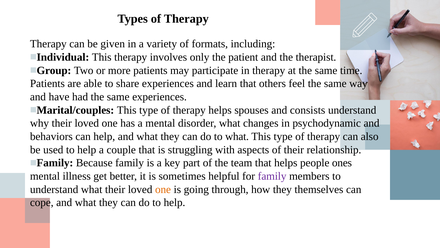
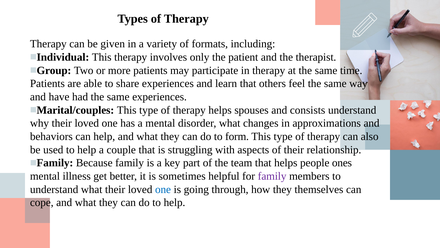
psychodynamic: psychodynamic -> approximations (327, 123)
to what: what -> form (237, 136)
one colour: orange -> blue (163, 189)
